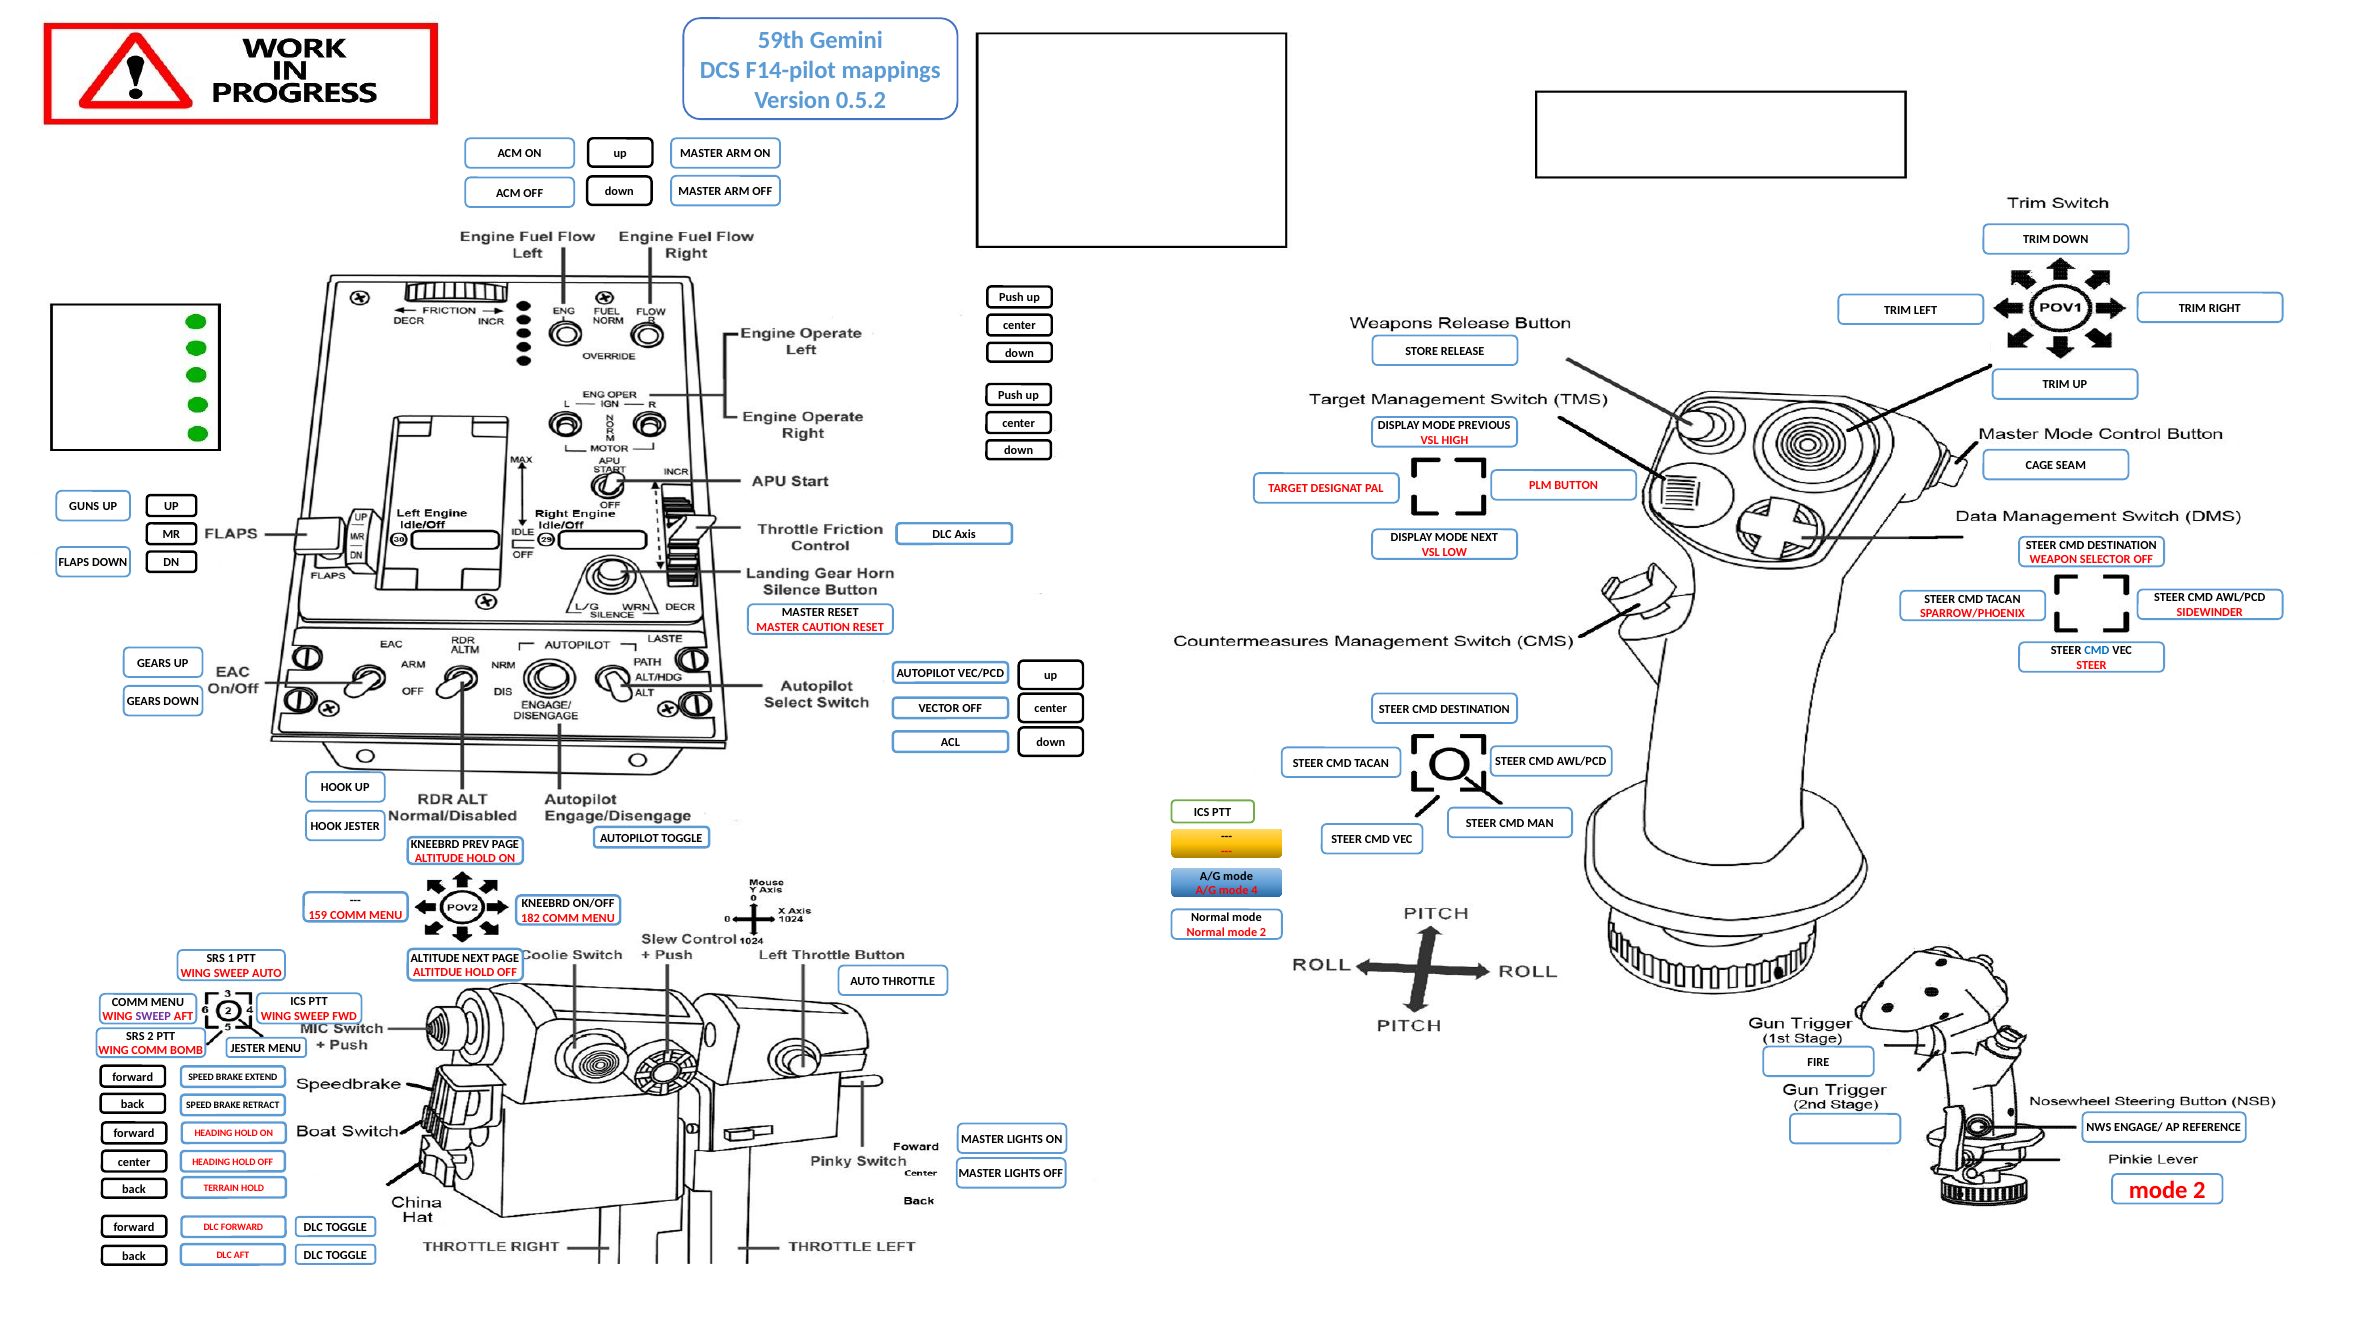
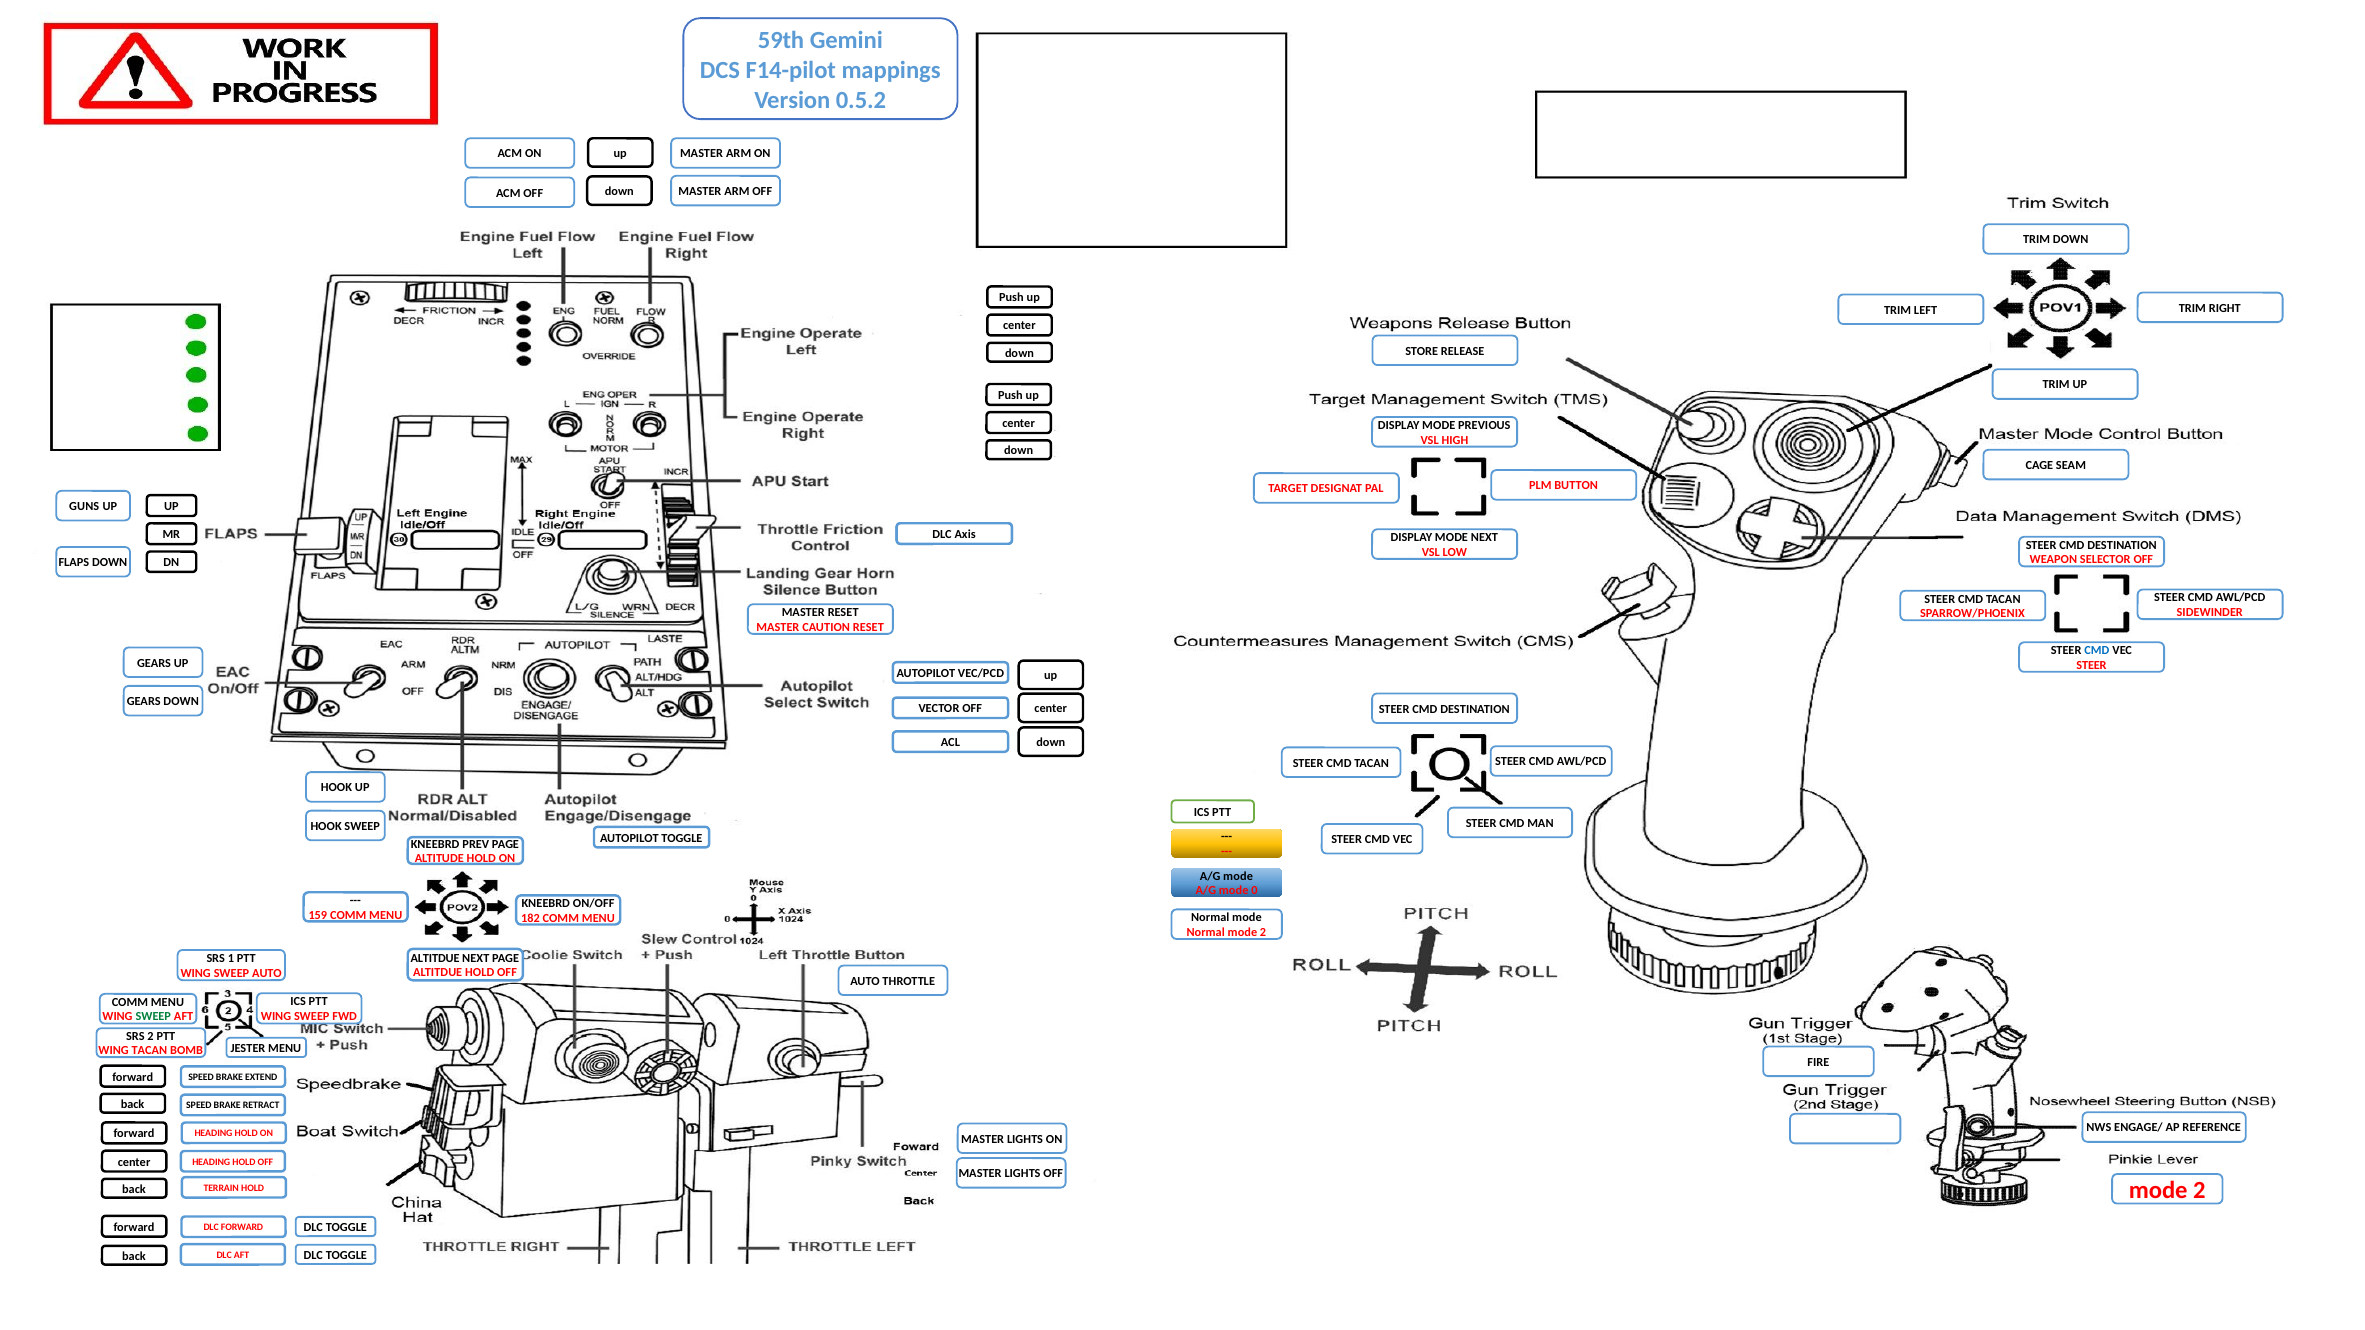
HOOK JESTER: JESTER -> SWEEP (362, 826)
4: 4 -> 0 (1254, 891)
ALTITUDE: ALTITUDE -> ALTITDUE (435, 958)
SWEEP colour: purple -> green (153, 1017)
WING COMM: COMM -> TACAN (149, 1051)
